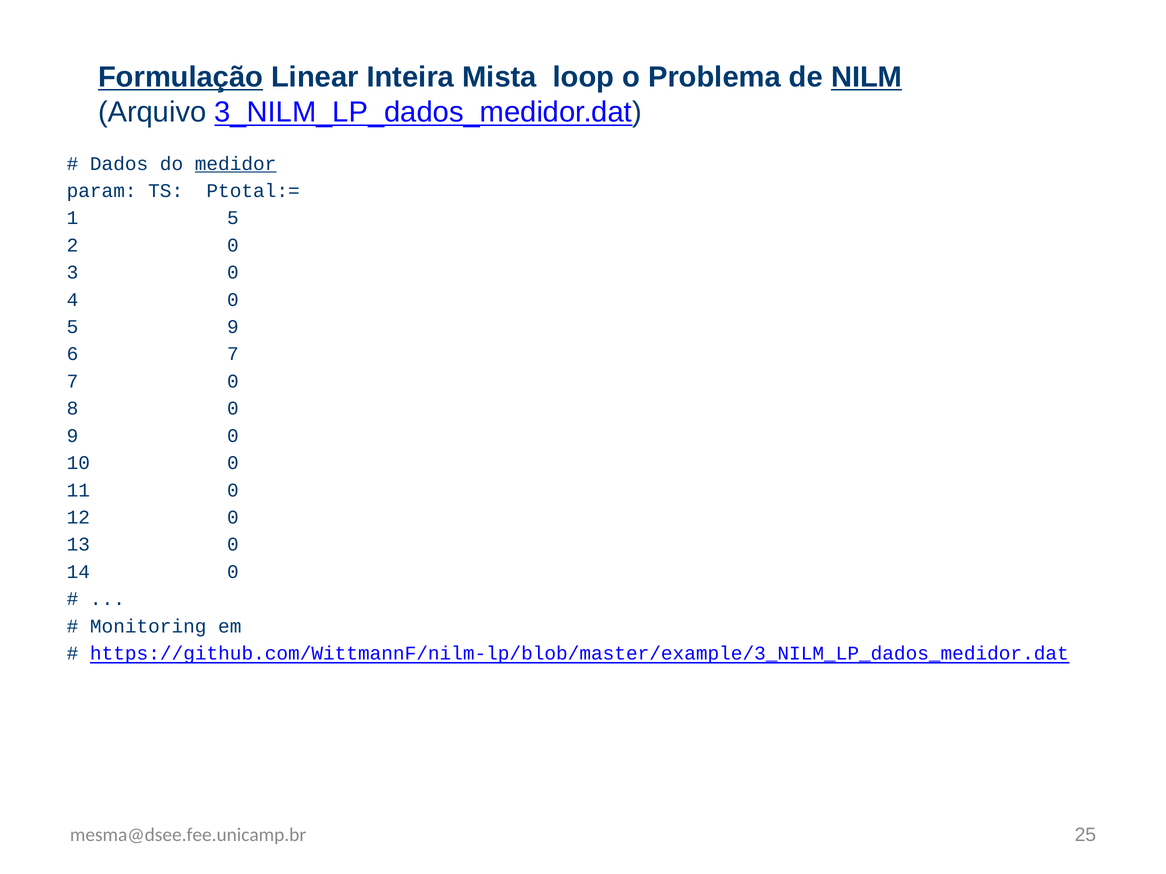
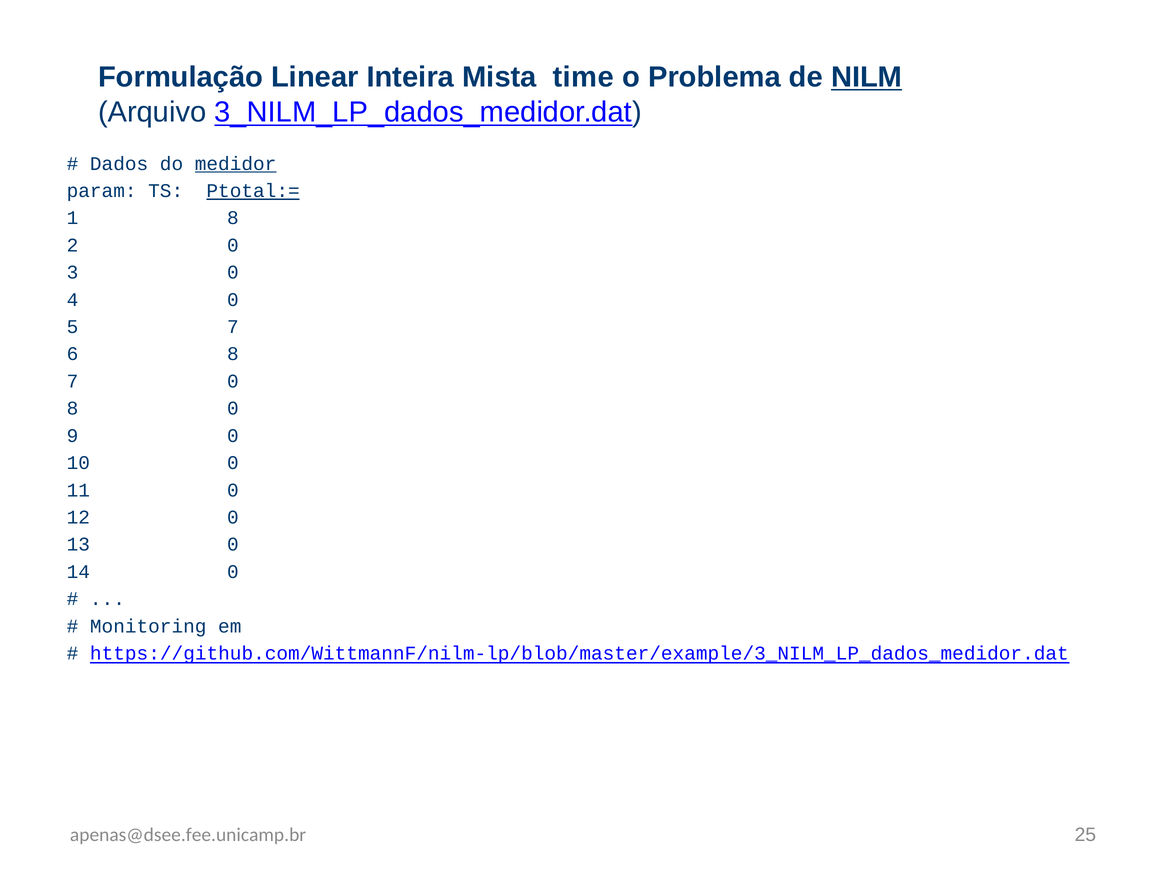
Formulação underline: present -> none (181, 77)
loop: loop -> time (583, 77)
Ptotal:= underline: none -> present (253, 191)
1 5: 5 -> 8 (233, 218)
5 9: 9 -> 7 (233, 327)
6 7: 7 -> 8 (233, 354)
mesma@dsee.fee.unicamp.br: mesma@dsee.fee.unicamp.br -> apenas@dsee.fee.unicamp.br (188, 835)
